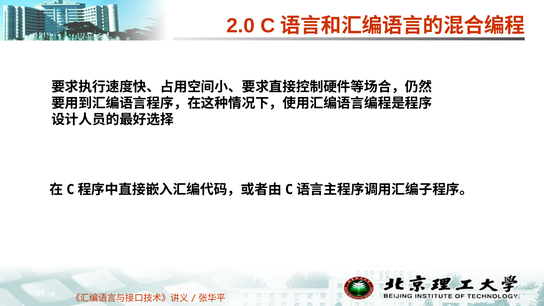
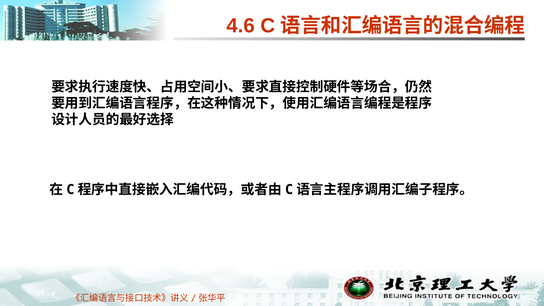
2.0: 2.0 -> 4.6 (241, 26)
